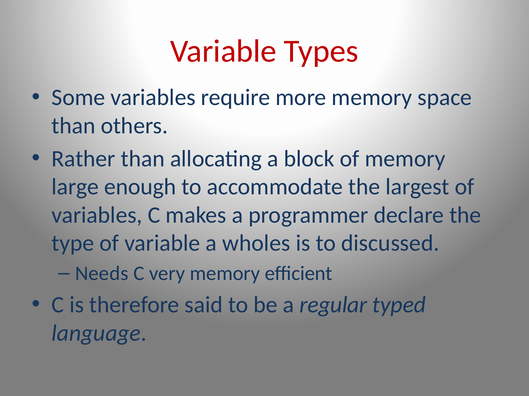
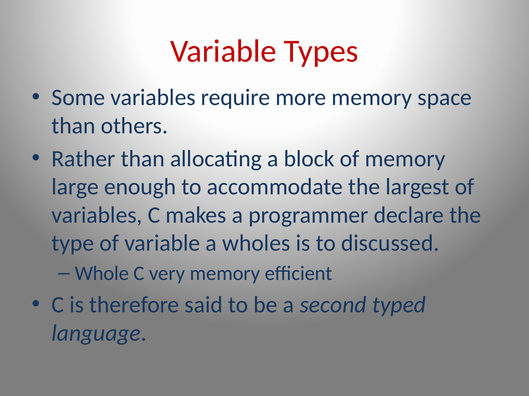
Needs: Needs -> Whole (102, 274)
regular: regular -> second (333, 305)
